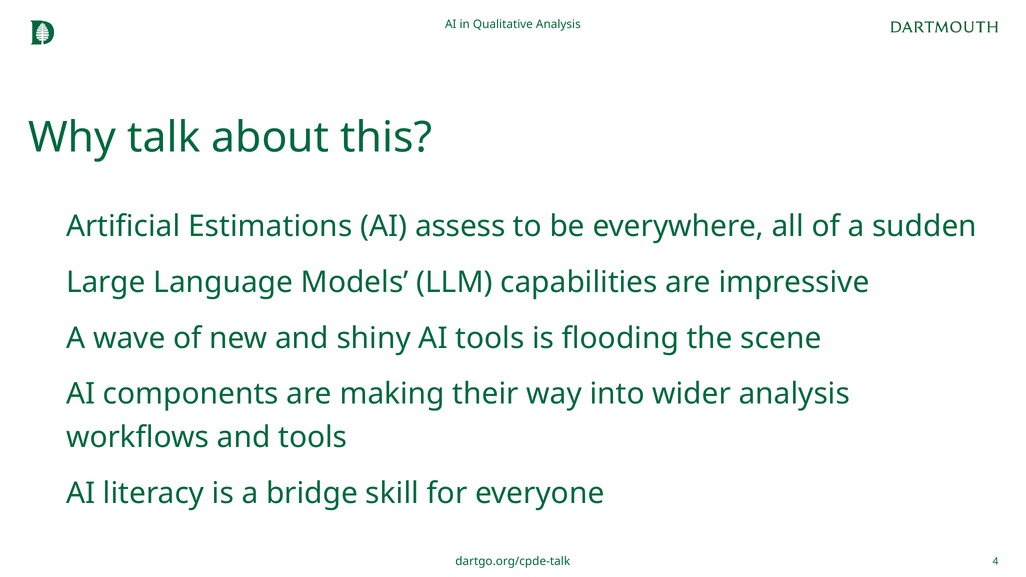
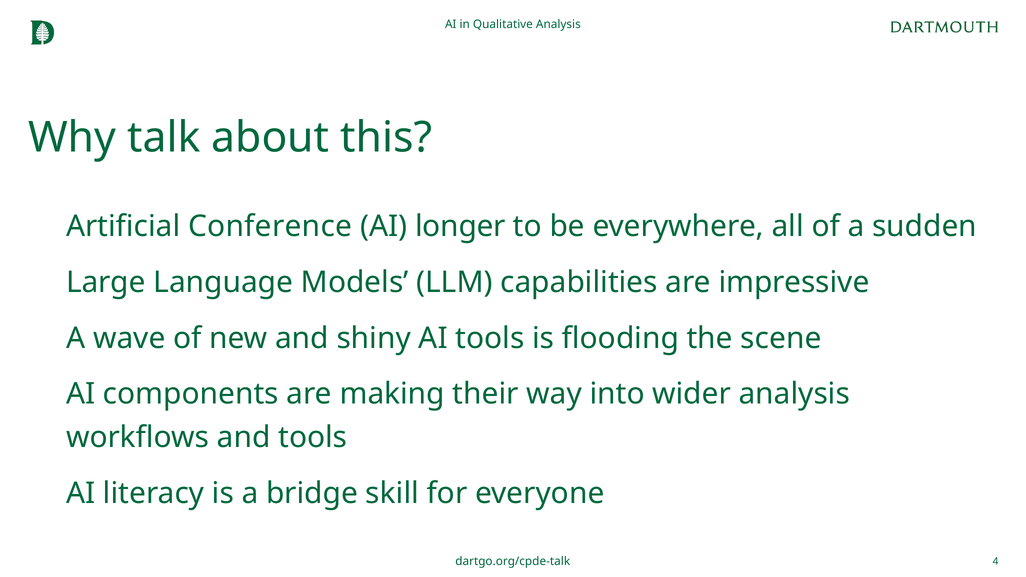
Estimations: Estimations -> Conference (270, 226)
assess: assess -> longer (460, 226)
